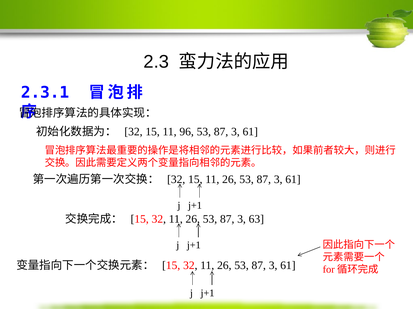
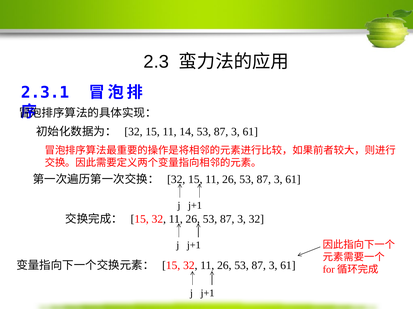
96: 96 -> 14 (187, 132)
3 63: 63 -> 32 (256, 220)
